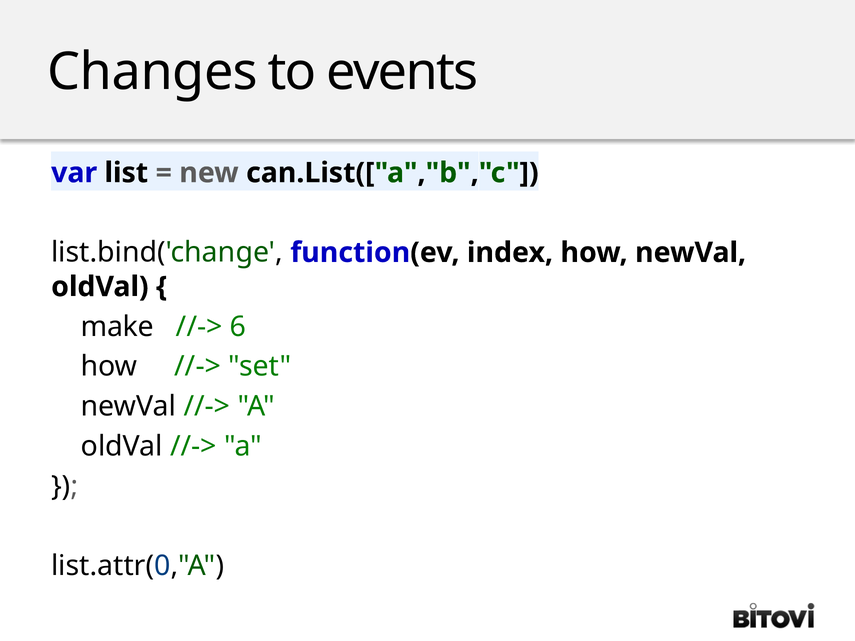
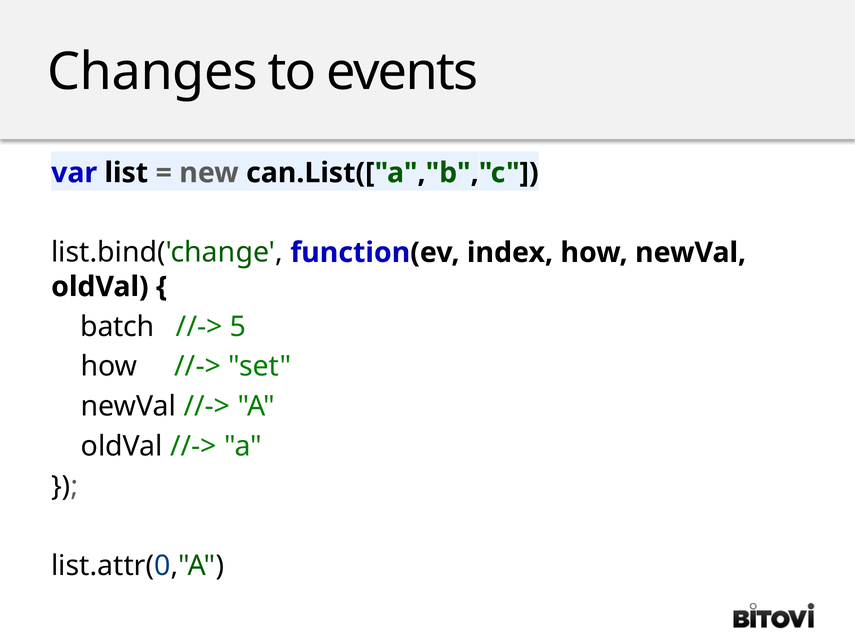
make: make -> batch (117, 327)
6: 6 -> 5 (238, 327)
